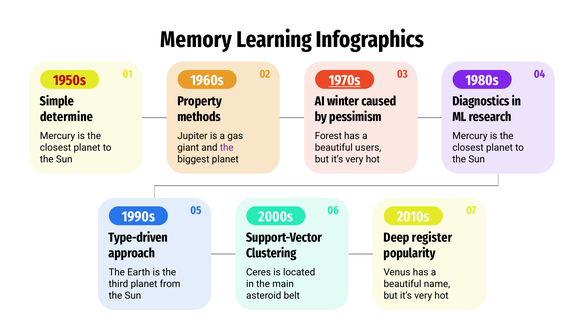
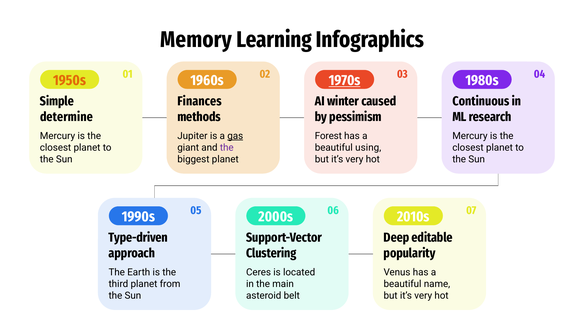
1950s colour: red -> orange (70, 80)
Property: Property -> Finances (200, 101)
Diagnostics: Diagnostics -> Continuous (481, 101)
gas underline: none -> present (235, 136)
users: users -> using (368, 147)
register: register -> editable (432, 237)
